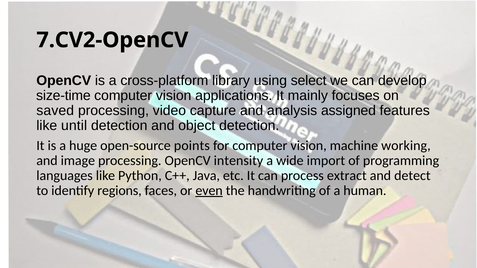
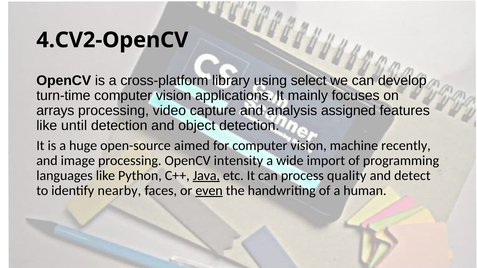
7.CV2-OpenCV: 7.CV2-OpenCV -> 4.CV2-OpenCV (112, 40)
size-time: size-time -> turn-time (63, 96)
saved: saved -> arrays (55, 111)
points: points -> aimed (192, 146)
working: working -> recently (406, 146)
Java underline: none -> present (206, 176)
extract: extract -> quality (347, 176)
regions: regions -> nearby (119, 191)
